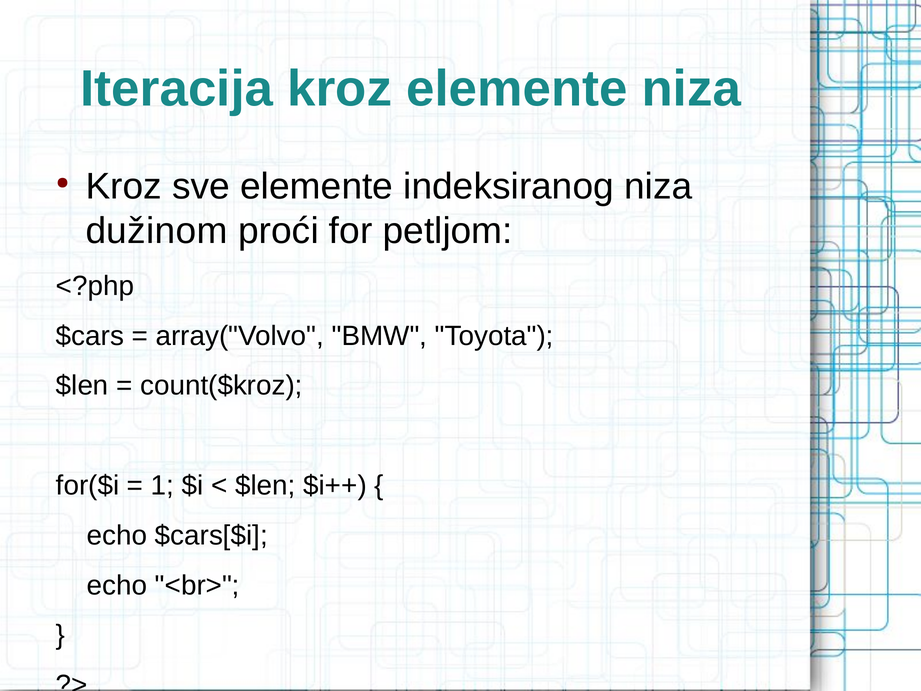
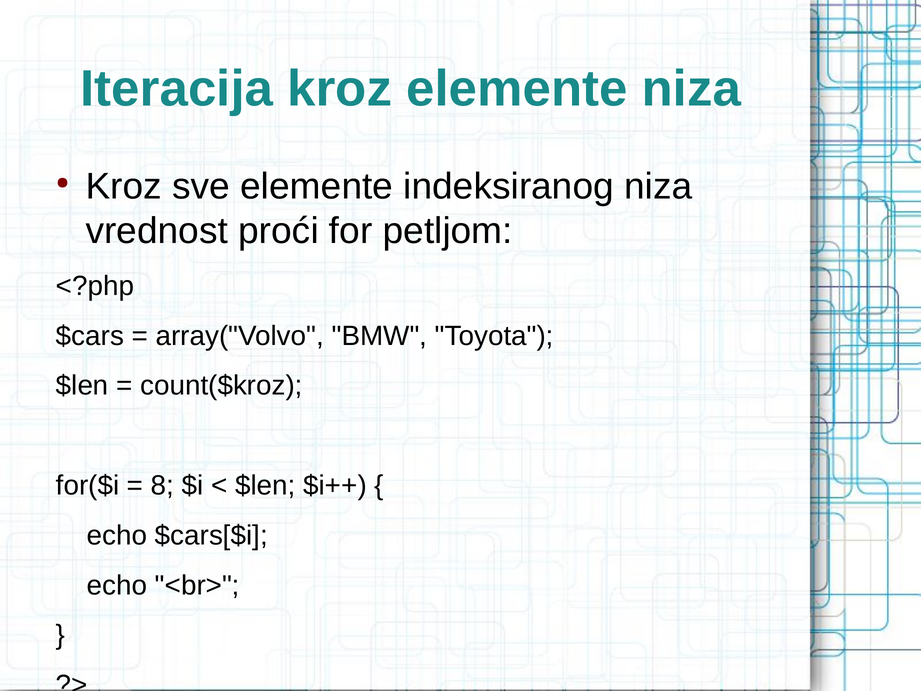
dužinom: dužinom -> vrednost (157, 231)
1: 1 -> 8 (163, 485)
